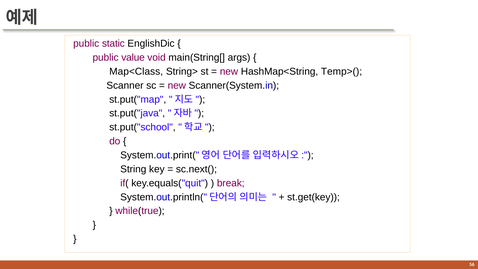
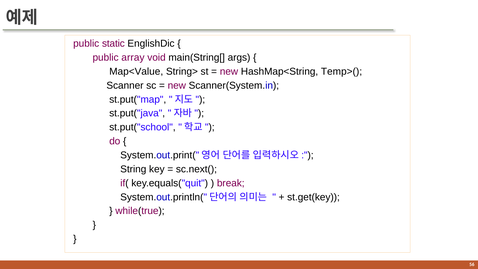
value: value -> array (133, 58)
Map<Class: Map<Class -> Map<Value (136, 71)
